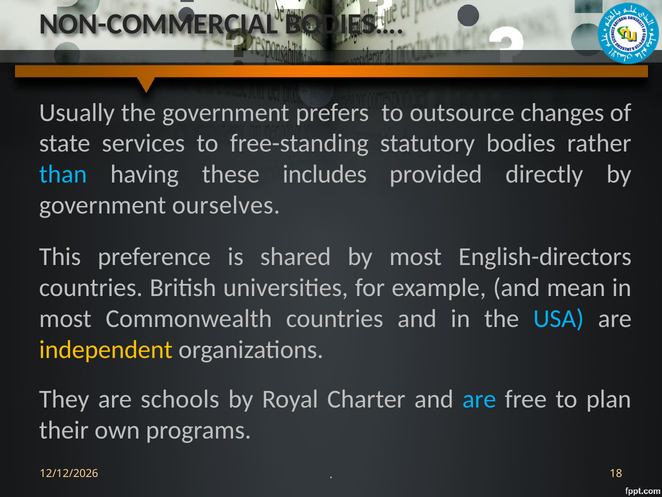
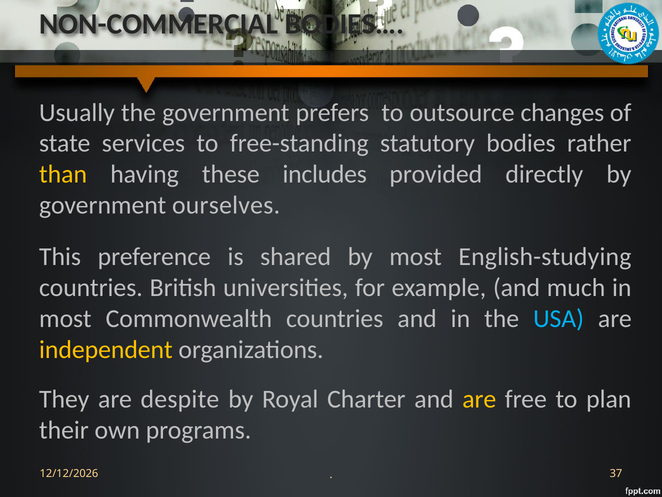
than colour: light blue -> yellow (63, 174)
English-directors: English-directors -> English-studying (545, 257)
mean: mean -> much (576, 288)
schools: schools -> despite (180, 399)
are colour: light blue -> yellow (479, 399)
18: 18 -> 37 (616, 473)
